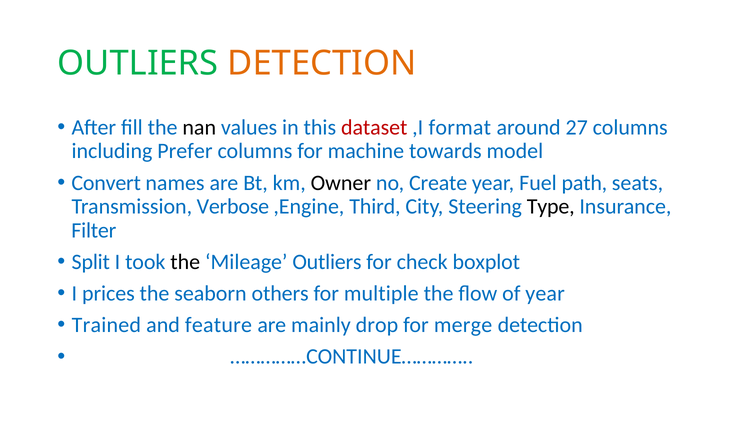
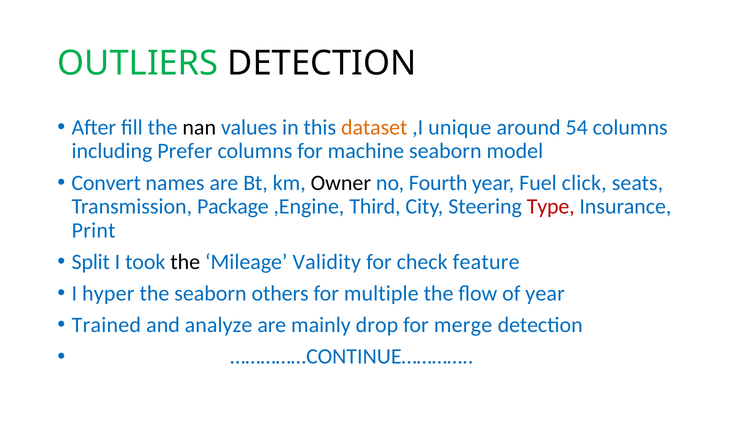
DETECTION colour: orange -> black (322, 63)
dataset colour: red -> orange (374, 127)
format: format -> unique (460, 127)
27: 27 -> 54 (577, 127)
machine towards: towards -> seaborn (445, 151)
Create: Create -> Fourth (438, 183)
path: path -> click (584, 183)
Verbose: Verbose -> Package (233, 207)
Type colour: black -> red (551, 207)
Filter: Filter -> Print (94, 230)
Mileage Outliers: Outliers -> Validity (327, 262)
boxplot: boxplot -> feature (486, 262)
prices: prices -> hyper (108, 294)
feature: feature -> analyze (219, 325)
